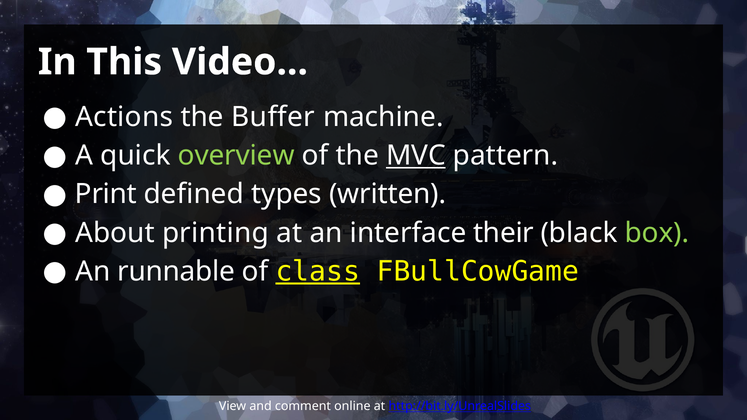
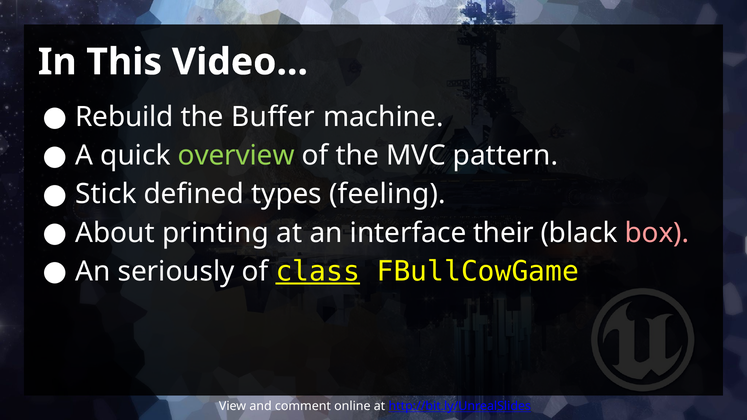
Actions: Actions -> Rebuild (124, 117)
MVC underline: present -> none (416, 156)
Print: Print -> Stick (106, 194)
written: written -> feeling (387, 194)
box colour: light green -> pink (657, 233)
runnable: runnable -> seriously (176, 272)
